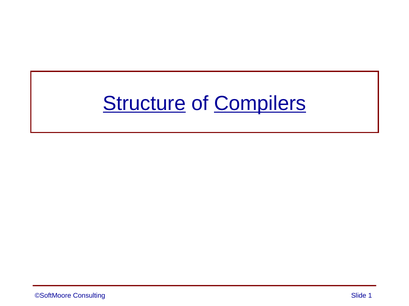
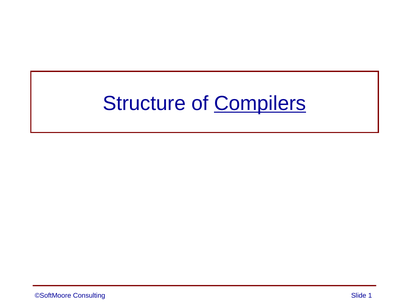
Structure underline: present -> none (144, 104)
